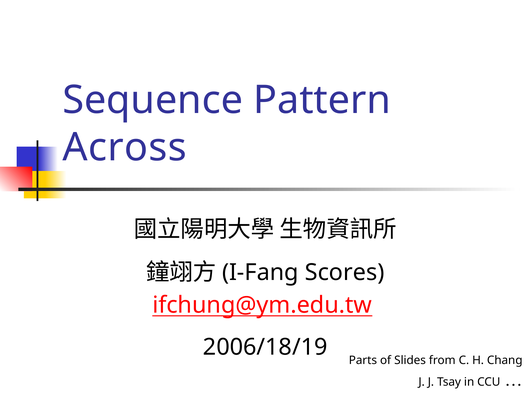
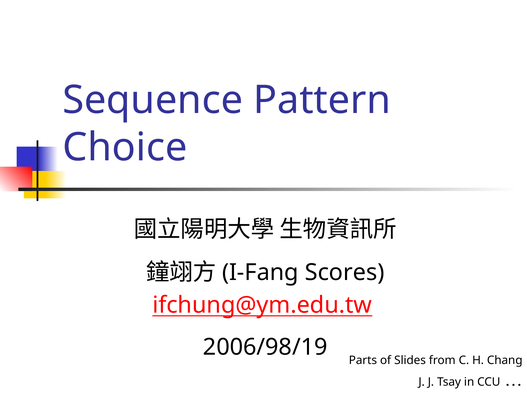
Across: Across -> Choice (125, 148)
2006/18/19: 2006/18/19 -> 2006/98/19 (265, 347)
